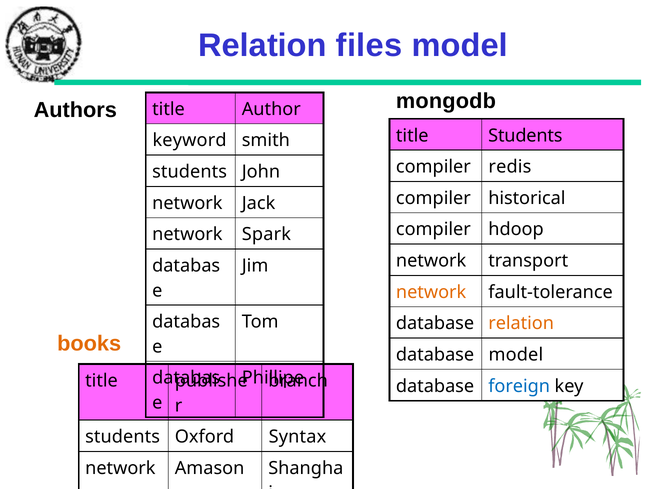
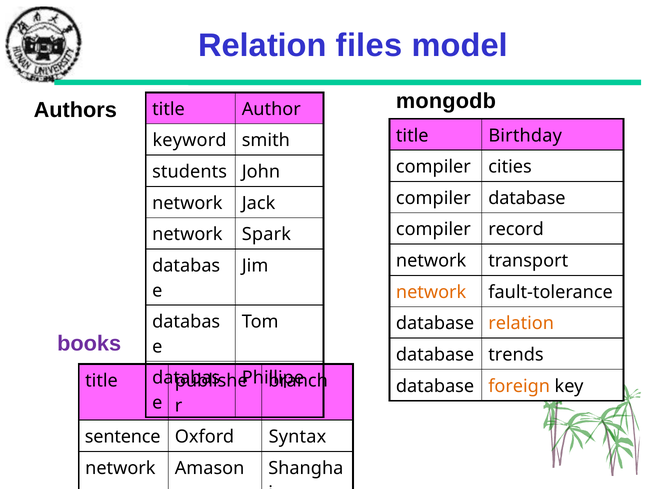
title Students: Students -> Birthday (525, 136)
redis: redis -> cities (510, 167)
compiler historical: historical -> database (527, 198)
hdoop: hdoop -> record (516, 229)
books colour: orange -> purple (89, 344)
database model: model -> trends (516, 355)
foreign colour: blue -> orange (519, 386)
students: students -> sentence (123, 437)
